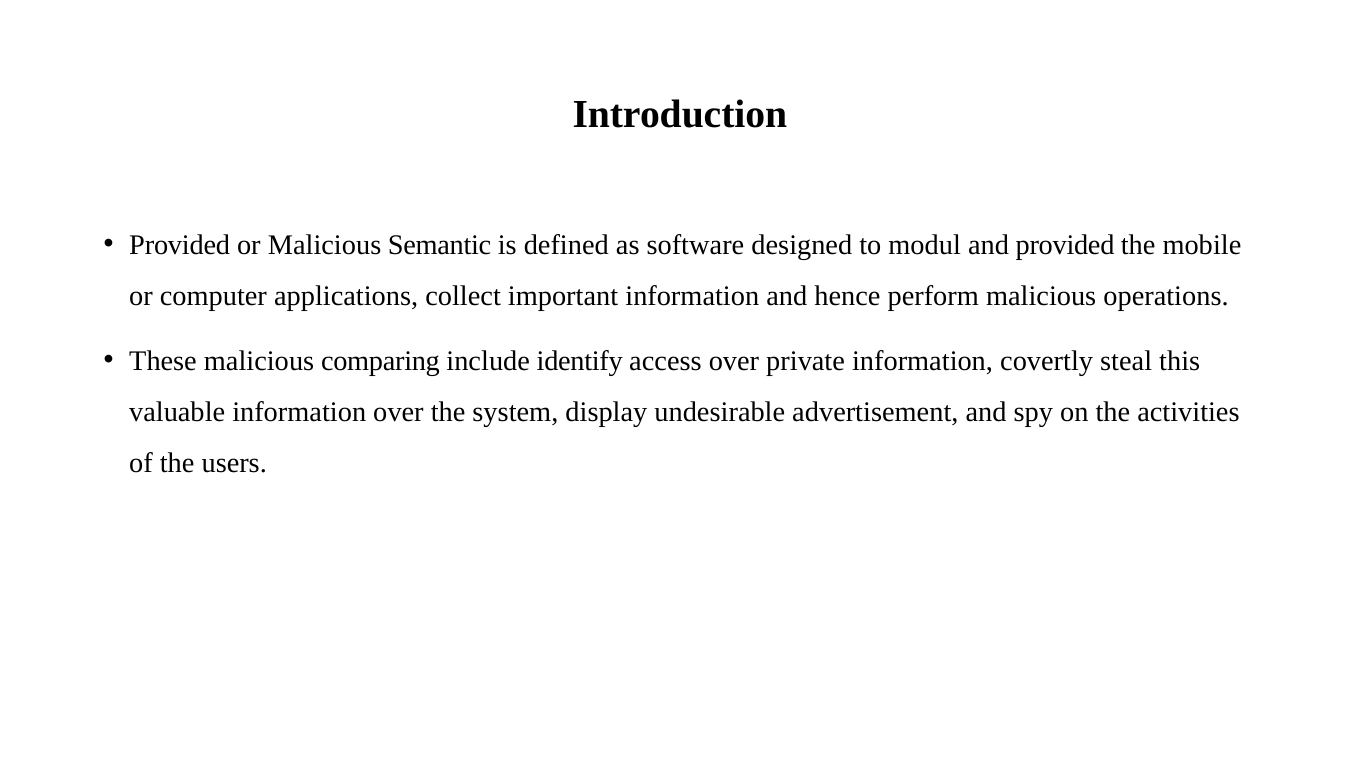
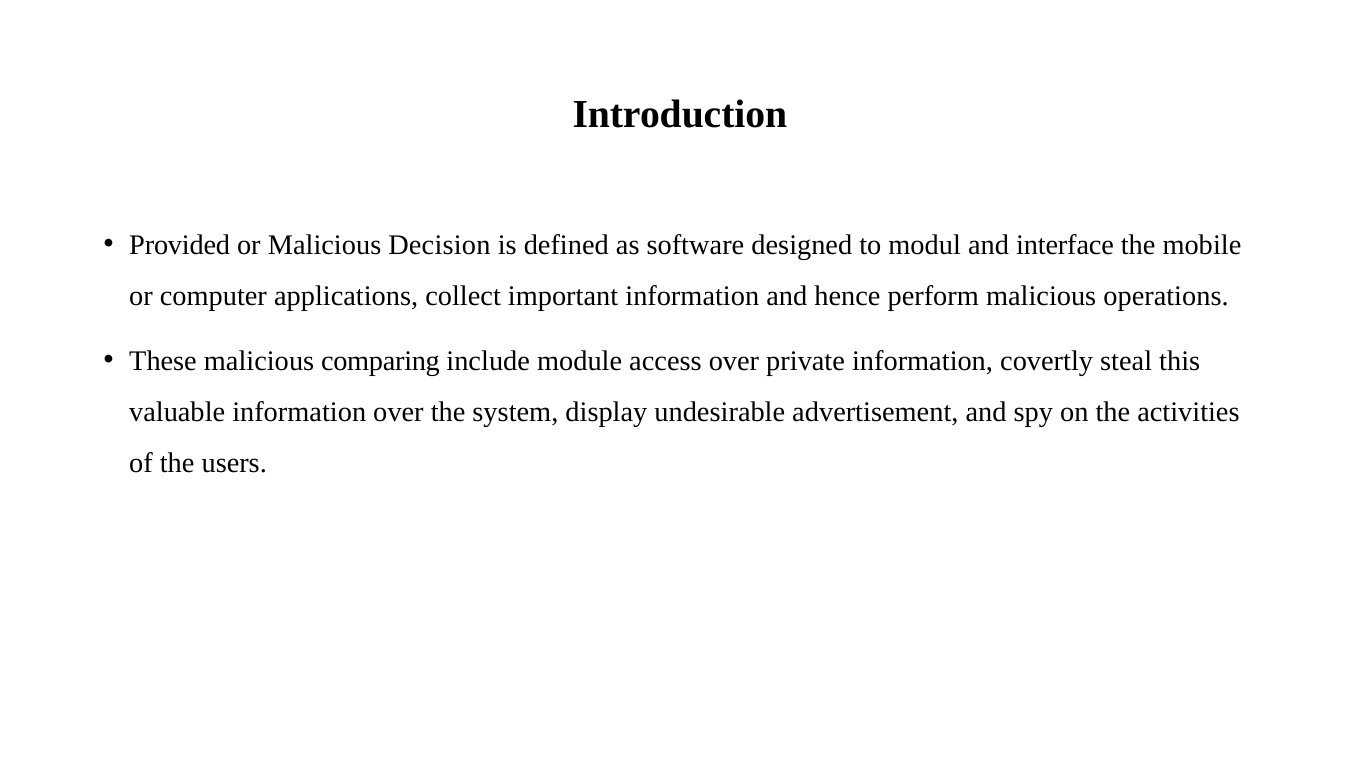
Semantic: Semantic -> Decision (439, 245)
and provided: provided -> interface (1065, 245)
identify: identify -> module (580, 361)
